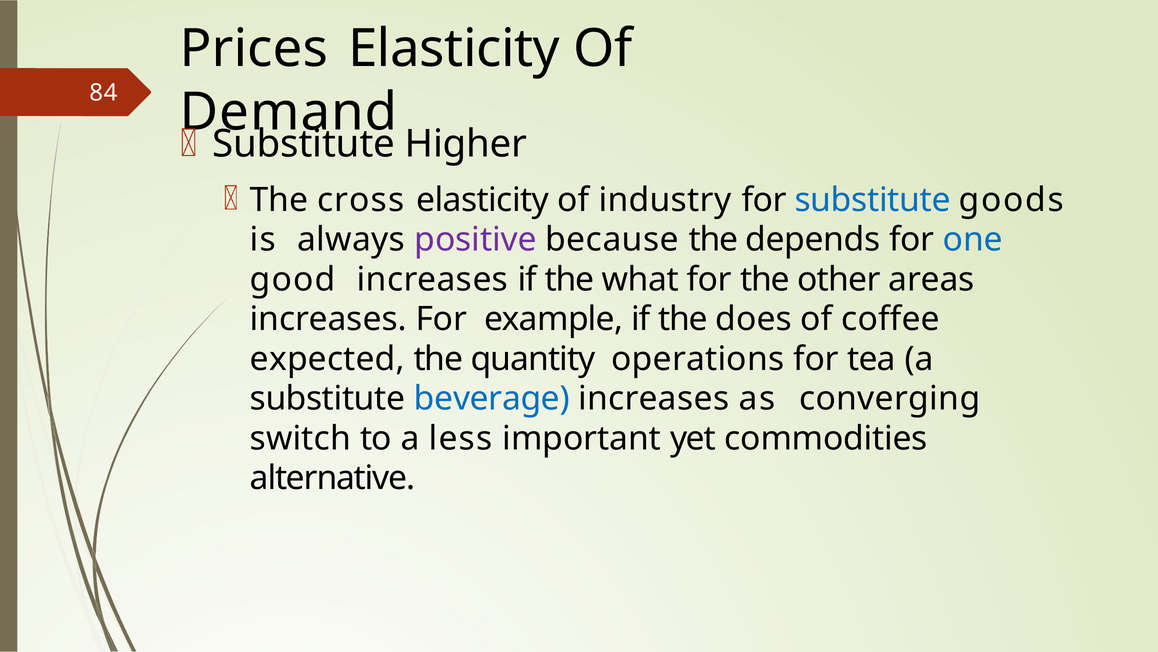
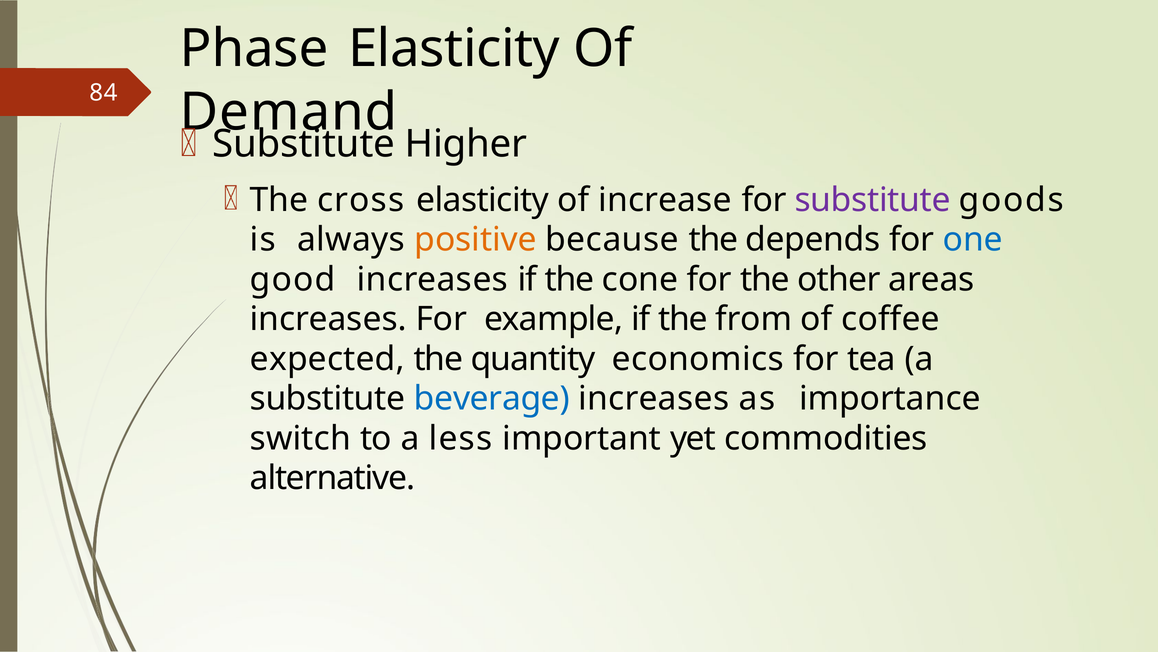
Prices: Prices -> Phase (254, 49)
industry: industry -> increase (665, 200)
substitute colour: blue -> purple (873, 200)
positive colour: purple -> orange (476, 240)
what: what -> cone (640, 279)
does: does -> from (754, 319)
operations: operations -> economics (698, 359)
converging: converging -> importance (890, 399)
